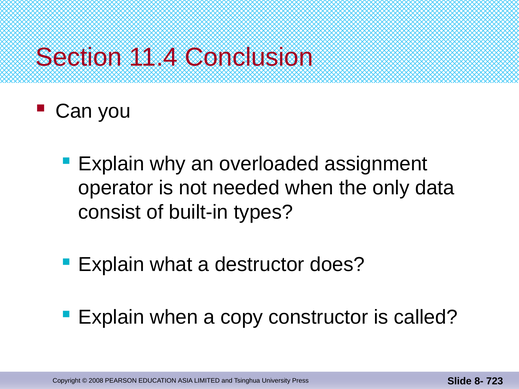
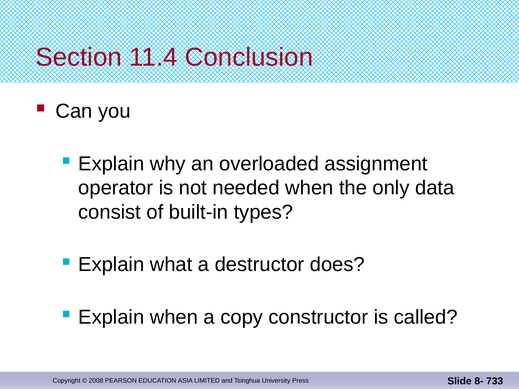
723: 723 -> 733 (495, 381)
